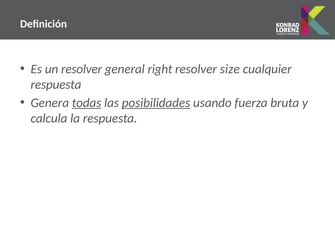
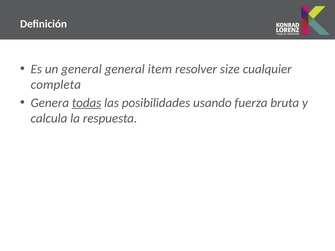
un resolver: resolver -> general (81, 69)
right: right -> item (160, 69)
respuesta: respuesta -> completa (56, 85)
posibilidades underline: present -> none (156, 103)
